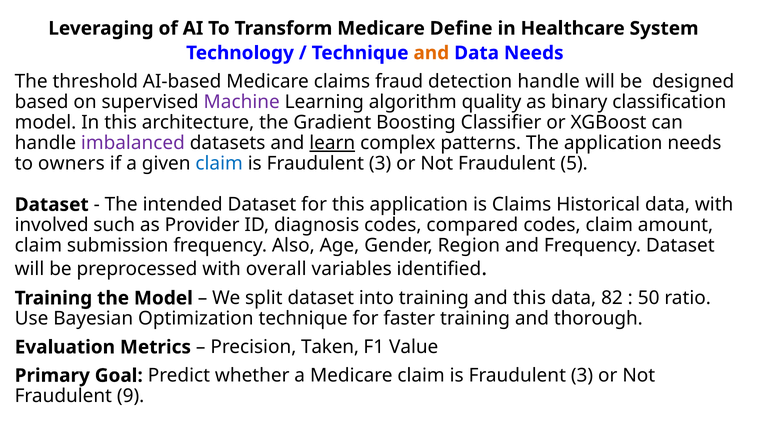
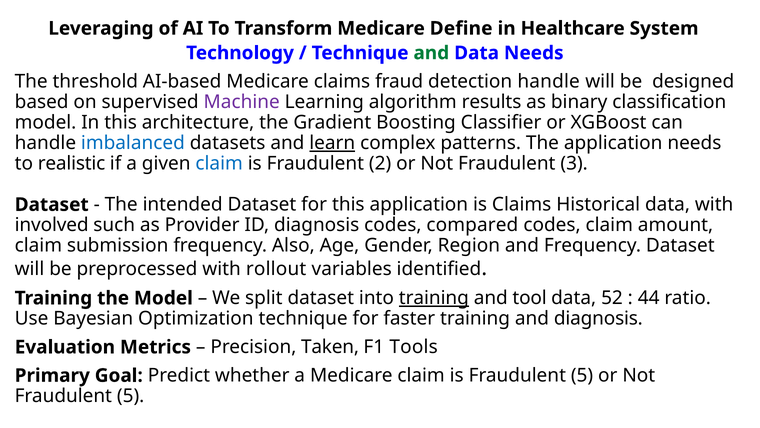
and colour: orange -> green (431, 53)
quality: quality -> results (492, 102)
imbalanced colour: purple -> blue (133, 143)
owners: owners -> realistic (72, 163)
3: 3 -> 2 (380, 163)
5: 5 -> 3 (574, 163)
overall: overall -> rollout (276, 269)
training underline: none -> present (434, 298)
and this: this -> tool (530, 298)
82: 82 -> 52 (612, 298)
50: 50 -> 44 (649, 298)
and thorough: thorough -> diagnosis (598, 318)
Value: Value -> Tools (414, 347)
3: 3 -> 5 (582, 375)
9: 9 -> 5 (131, 396)
